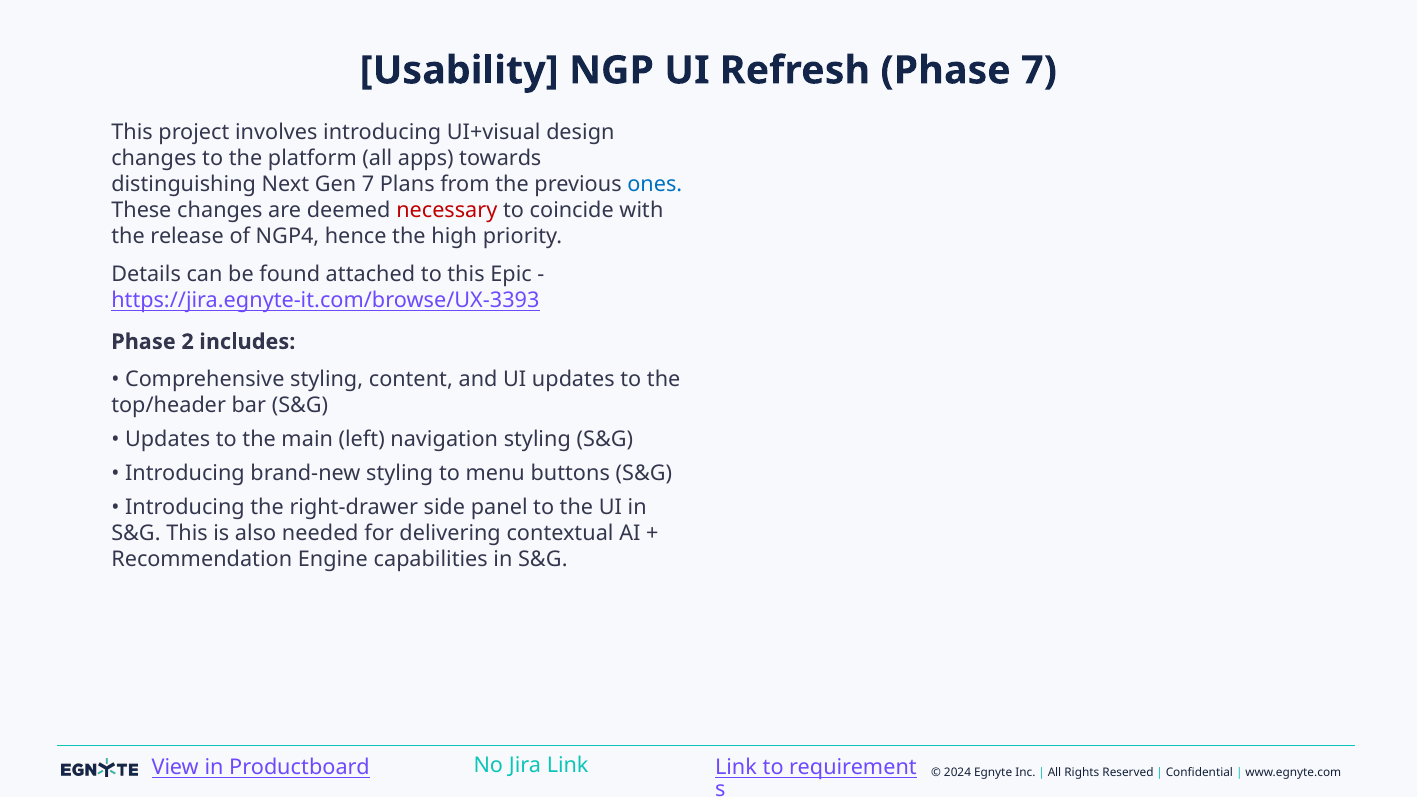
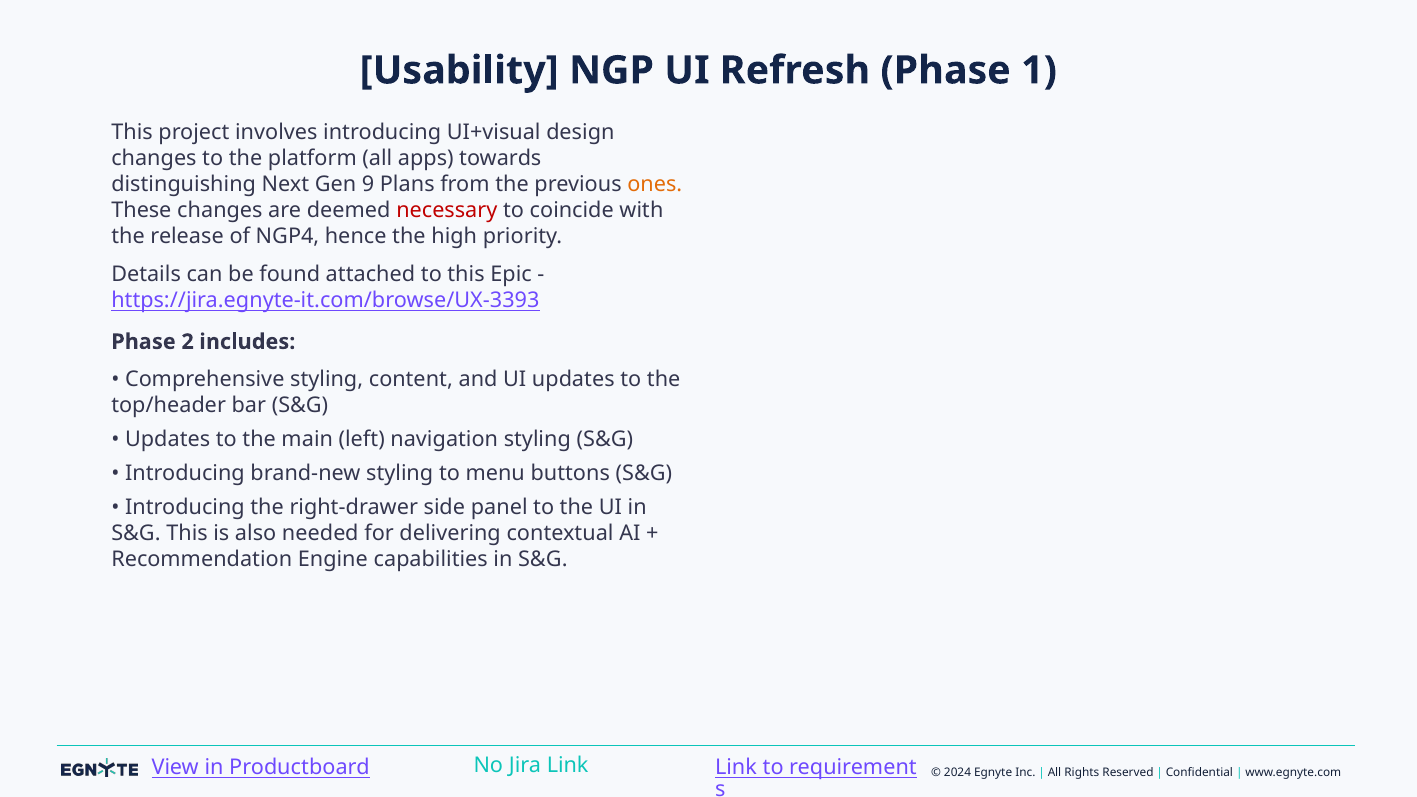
Phase 7: 7 -> 1 (1039, 70)
Gen 7: 7 -> 9 (368, 185)
ones colour: blue -> orange (655, 185)
